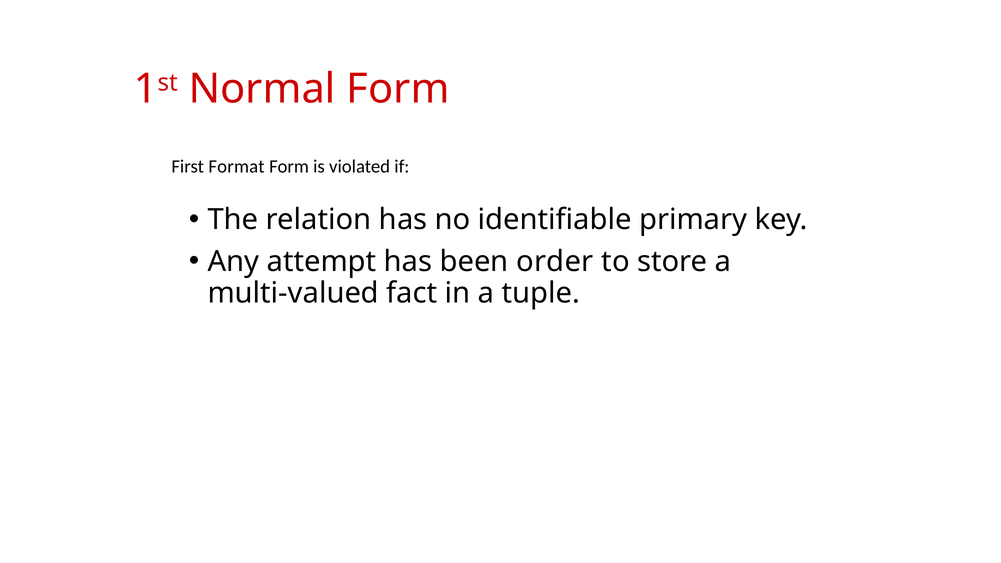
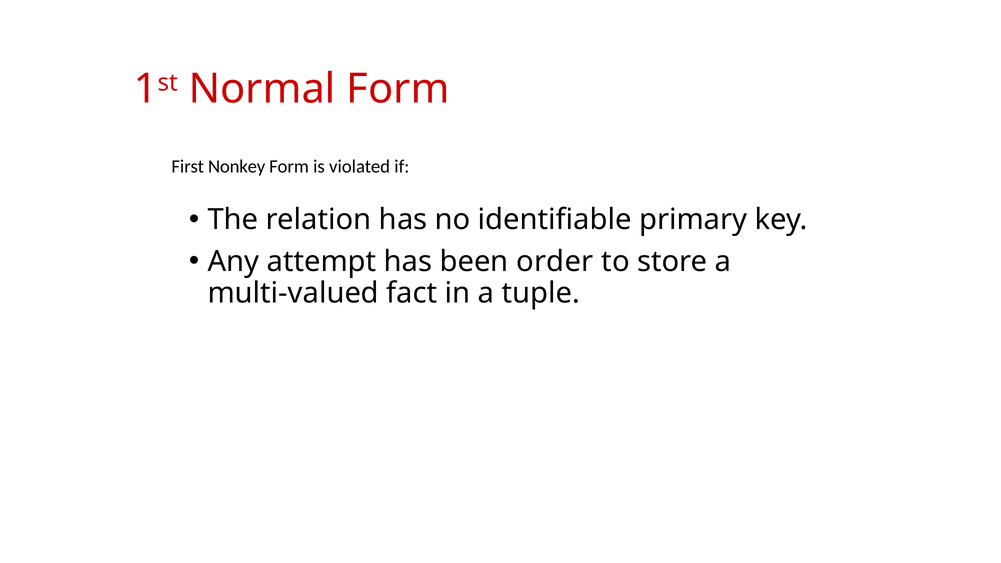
Format: Format -> Nonkey (237, 166)
